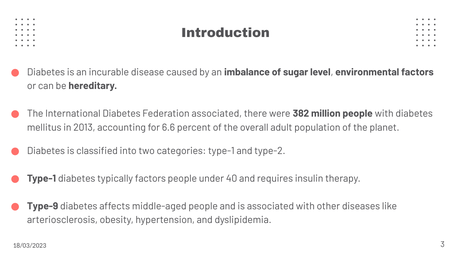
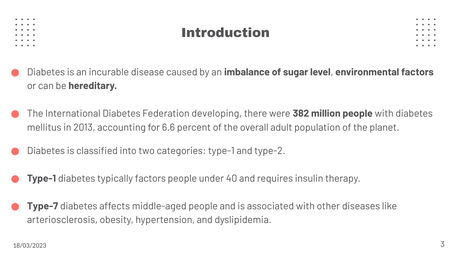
Federation associated: associated -> developing (217, 114)
Type-9: Type-9 -> Type-7 (43, 206)
